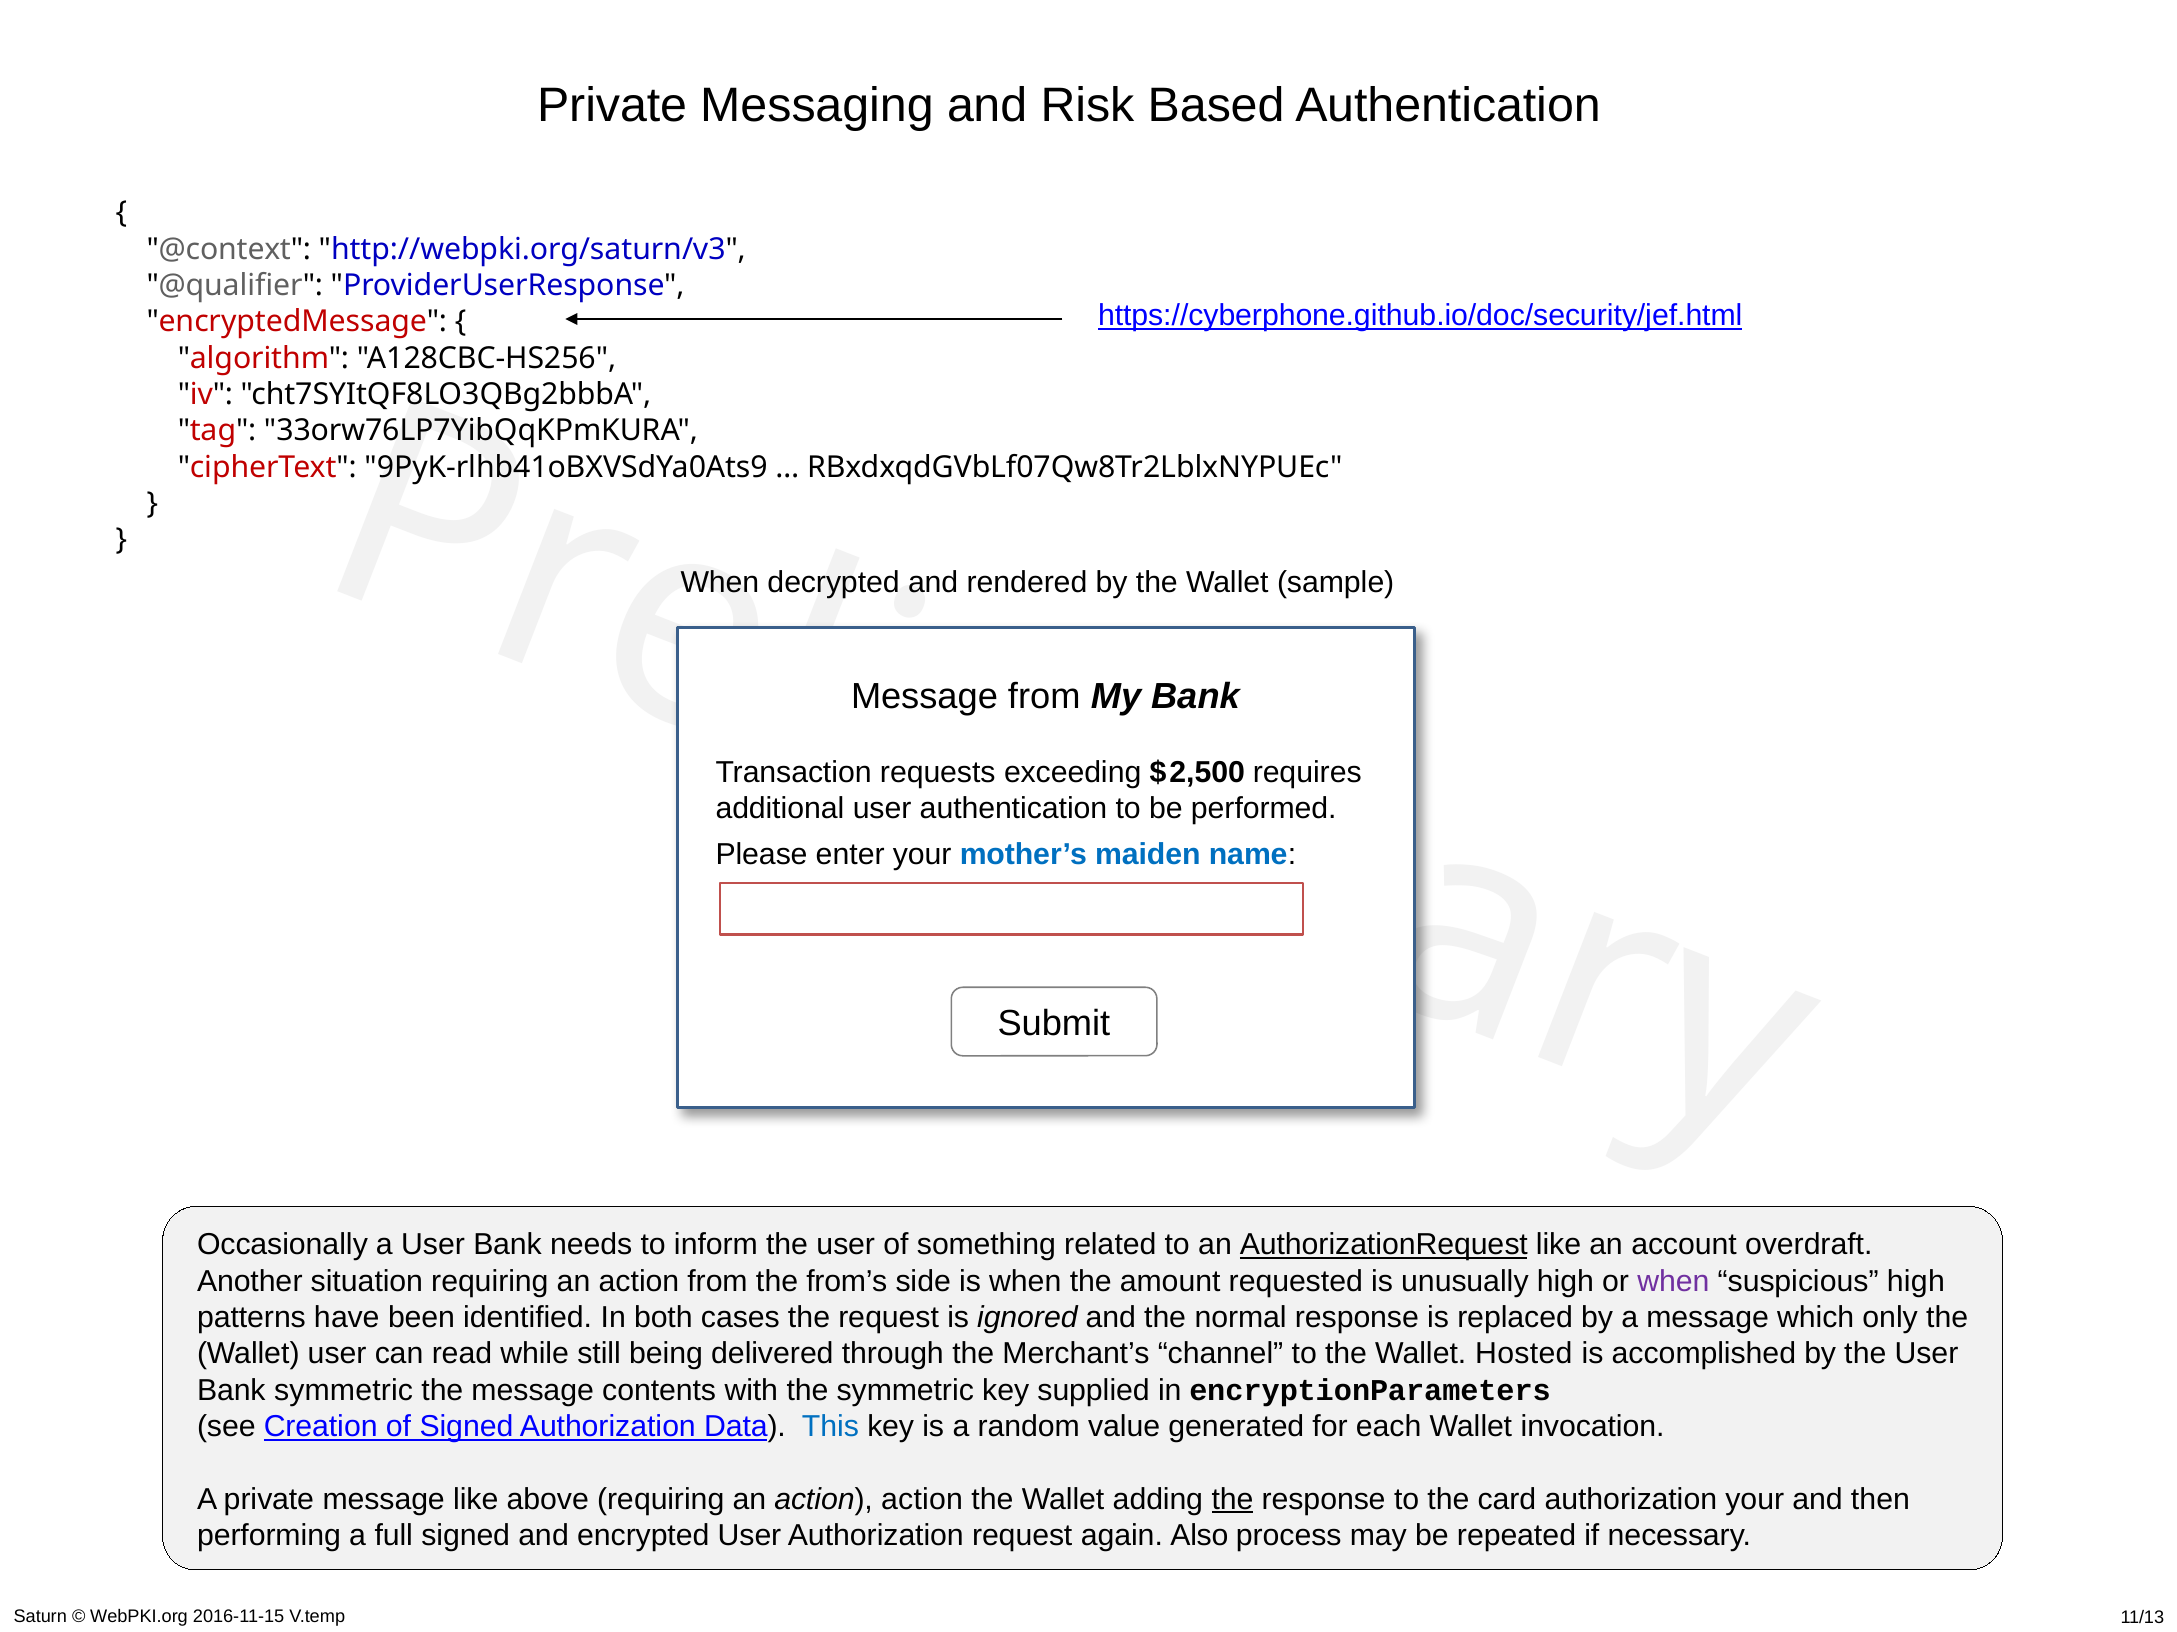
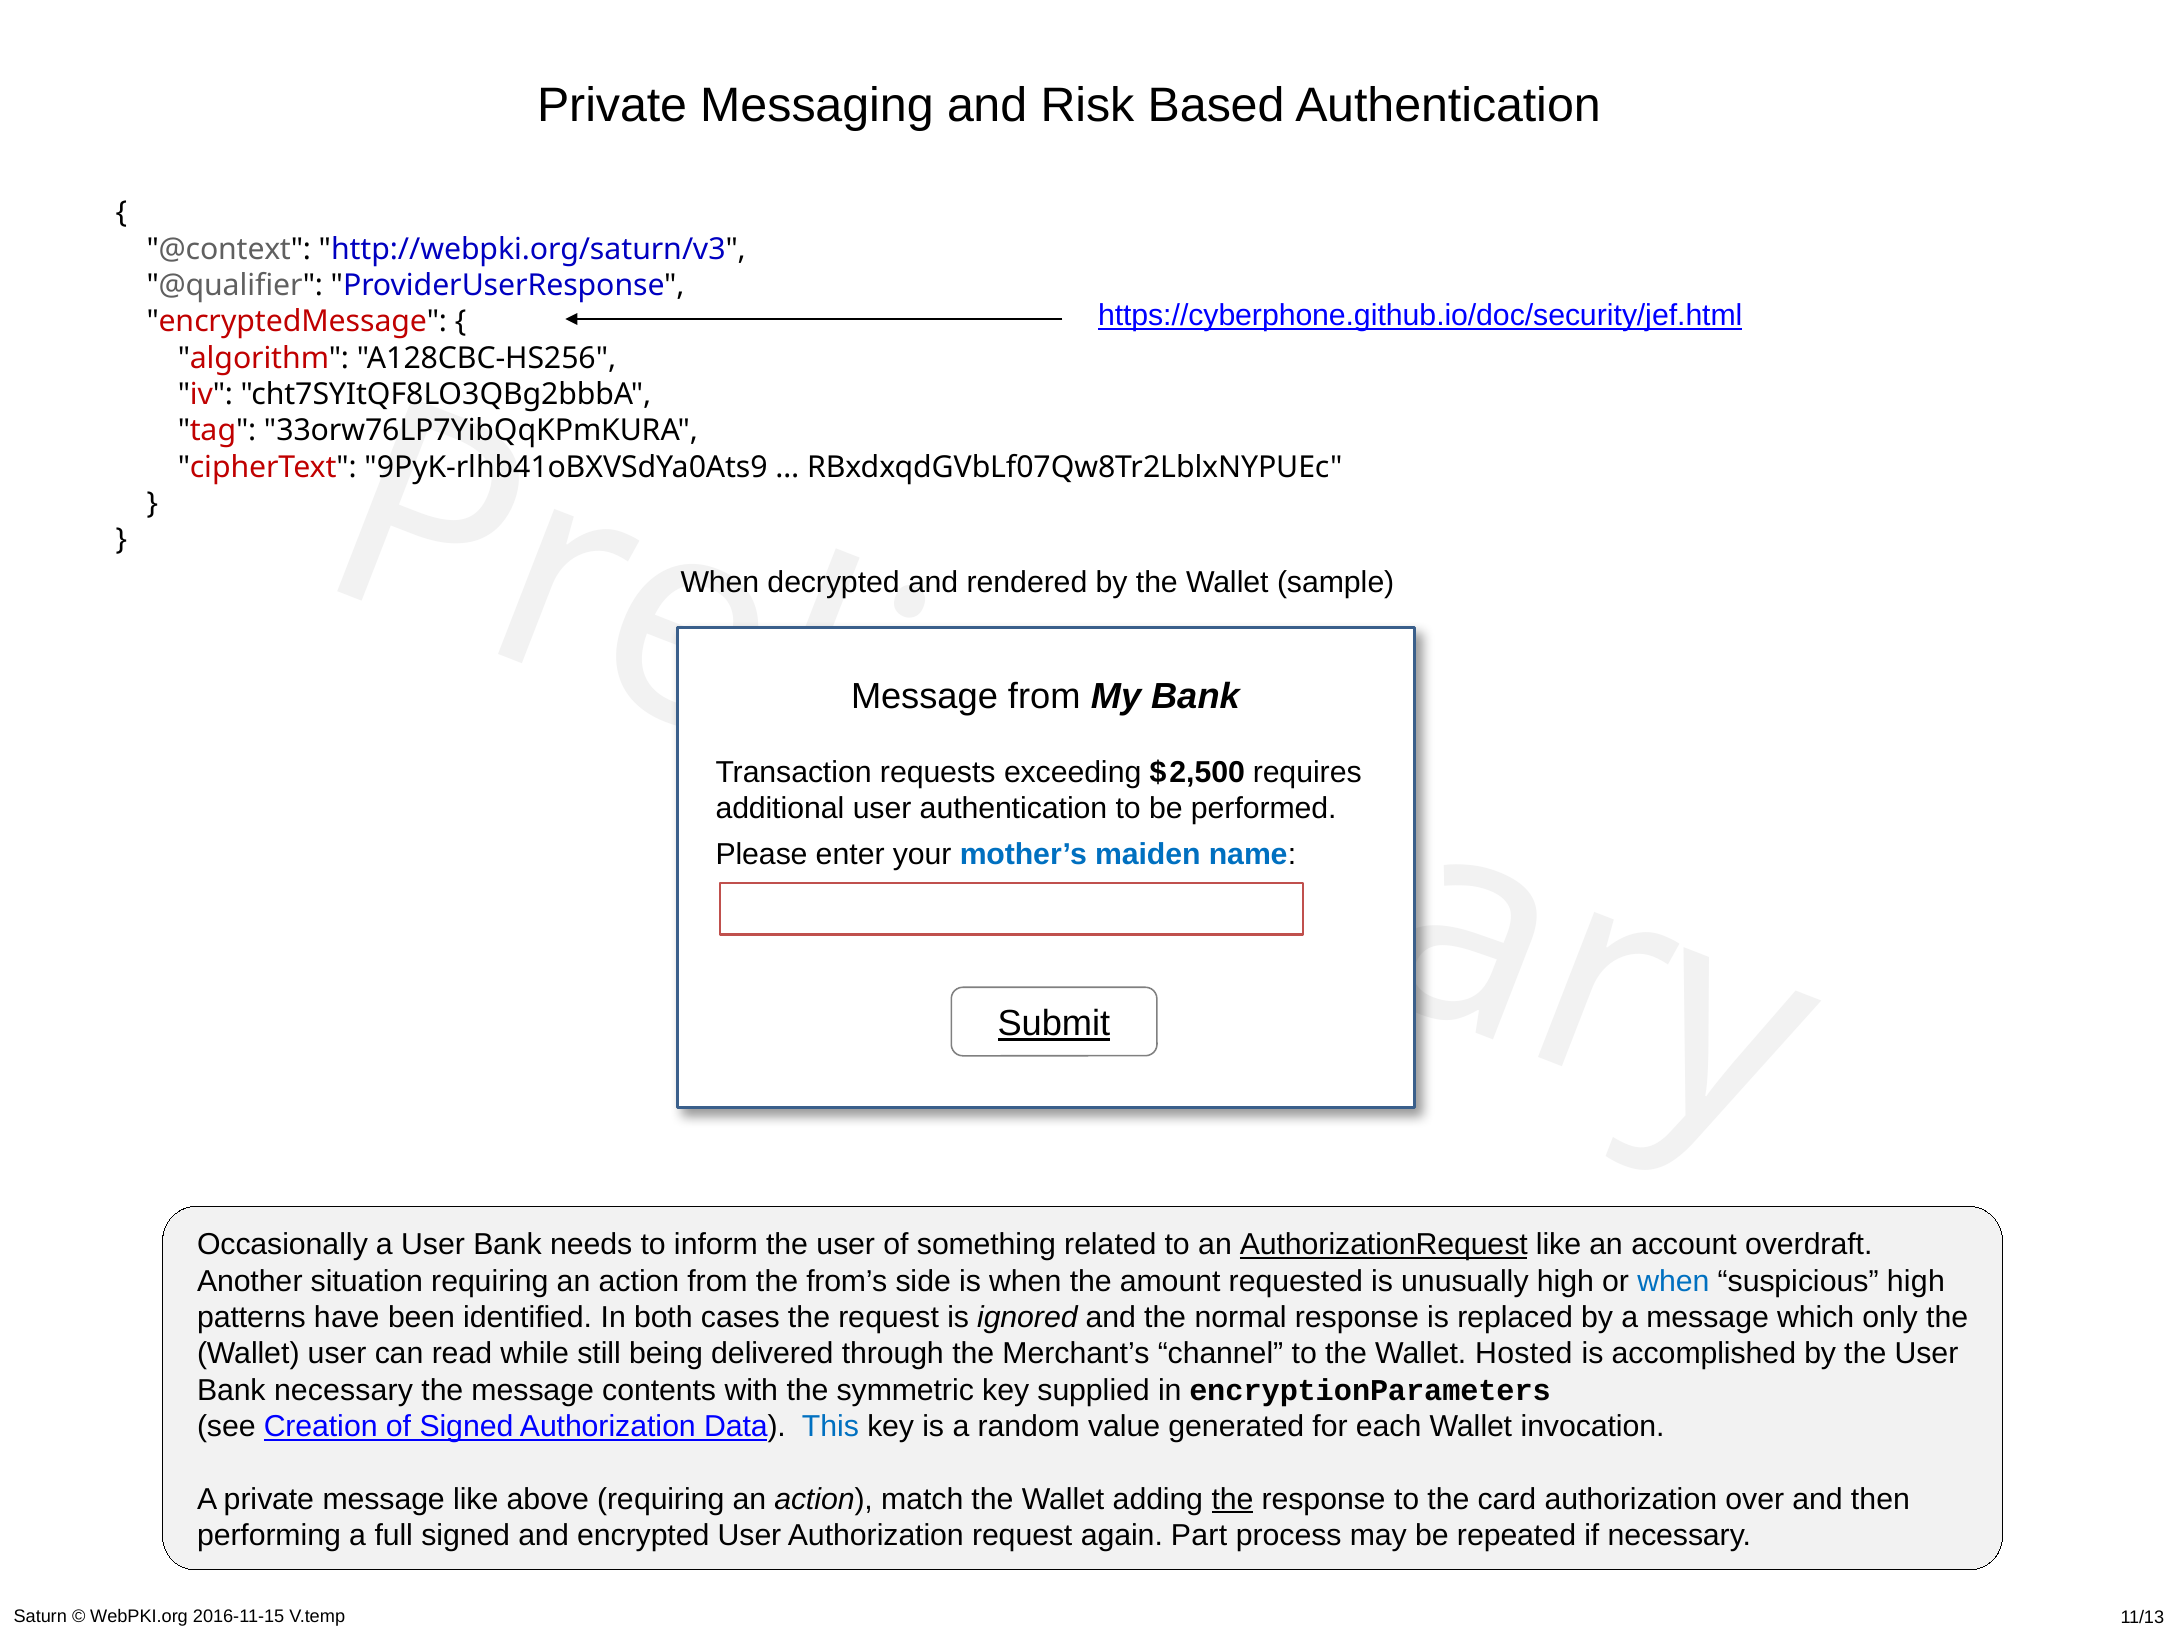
Submit underline: none -> present (1054, 1024)
when colour: purple -> blue (1673, 1282)
Bank symmetric: symmetric -> necessary (344, 1391)
action action: action -> match (922, 1500)
authorization your: your -> over (1755, 1500)
Also: Also -> Part (1199, 1536)
